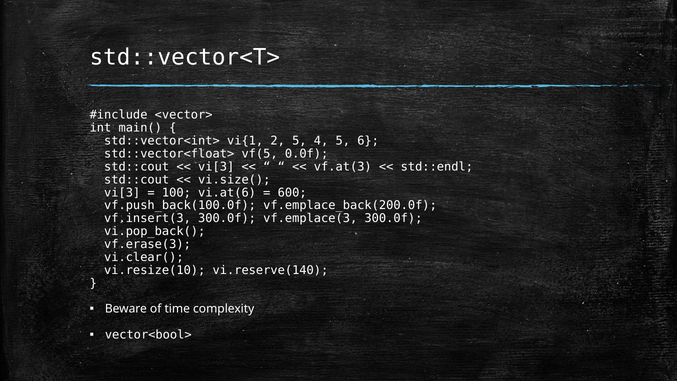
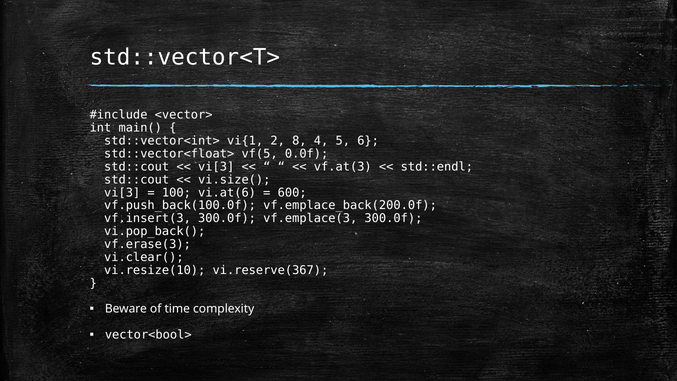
2 5: 5 -> 8 (299, 141)
vi.reserve(140: vi.reserve(140 -> vi.reserve(367 (270, 270)
